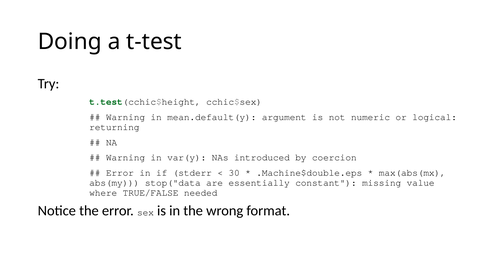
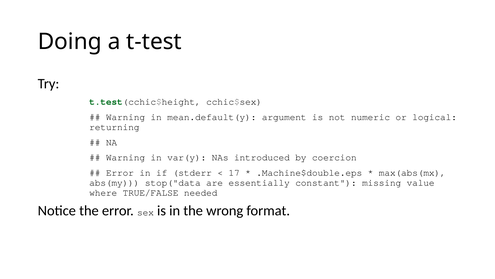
30: 30 -> 17 (234, 172)
